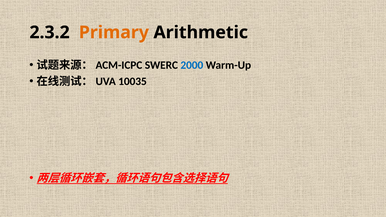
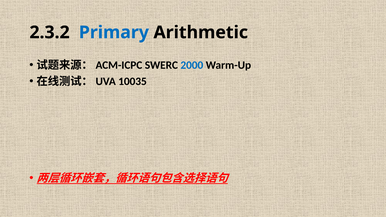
Primary colour: orange -> blue (114, 32)
